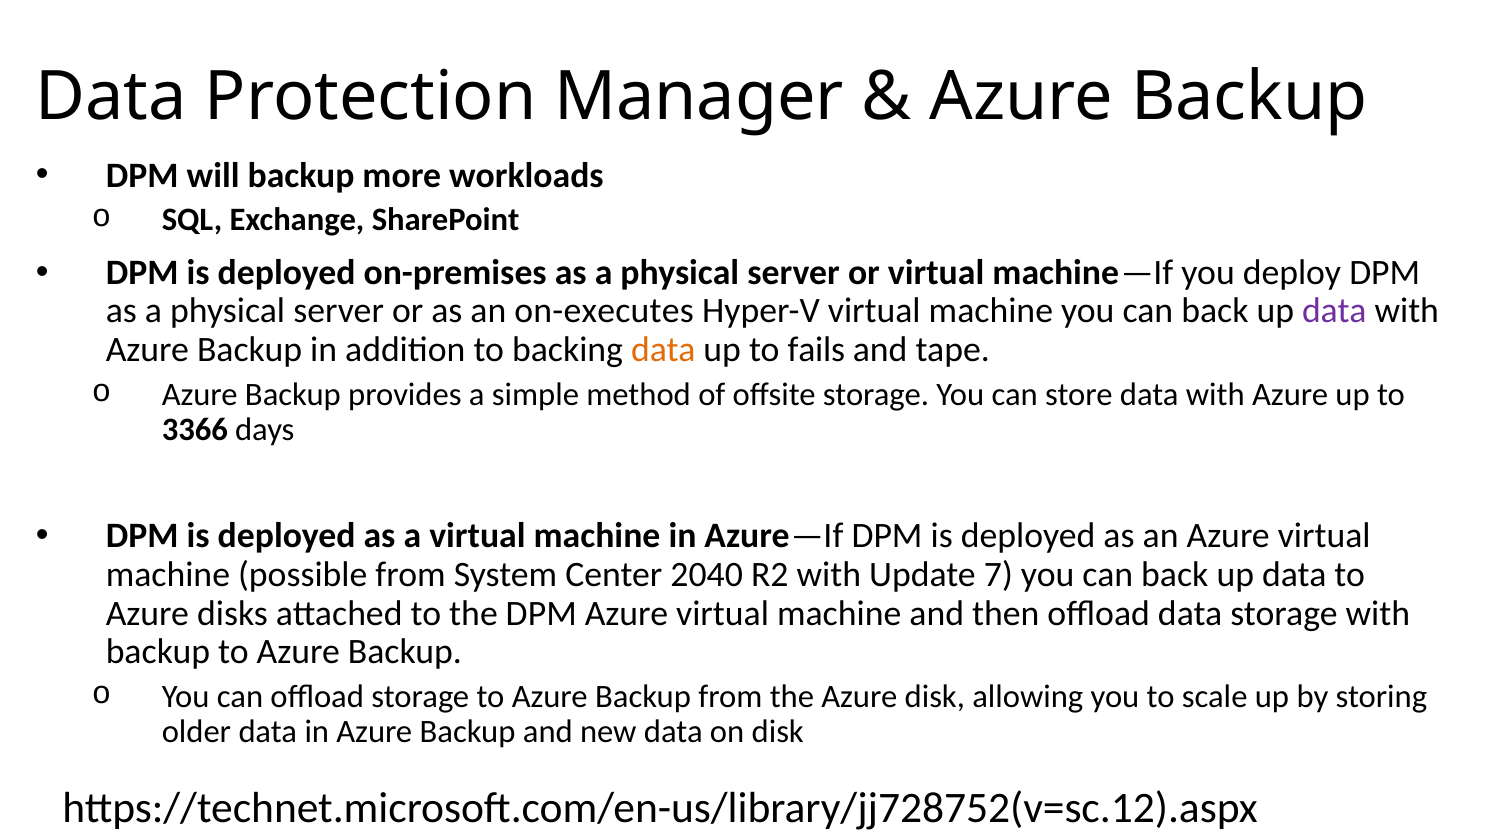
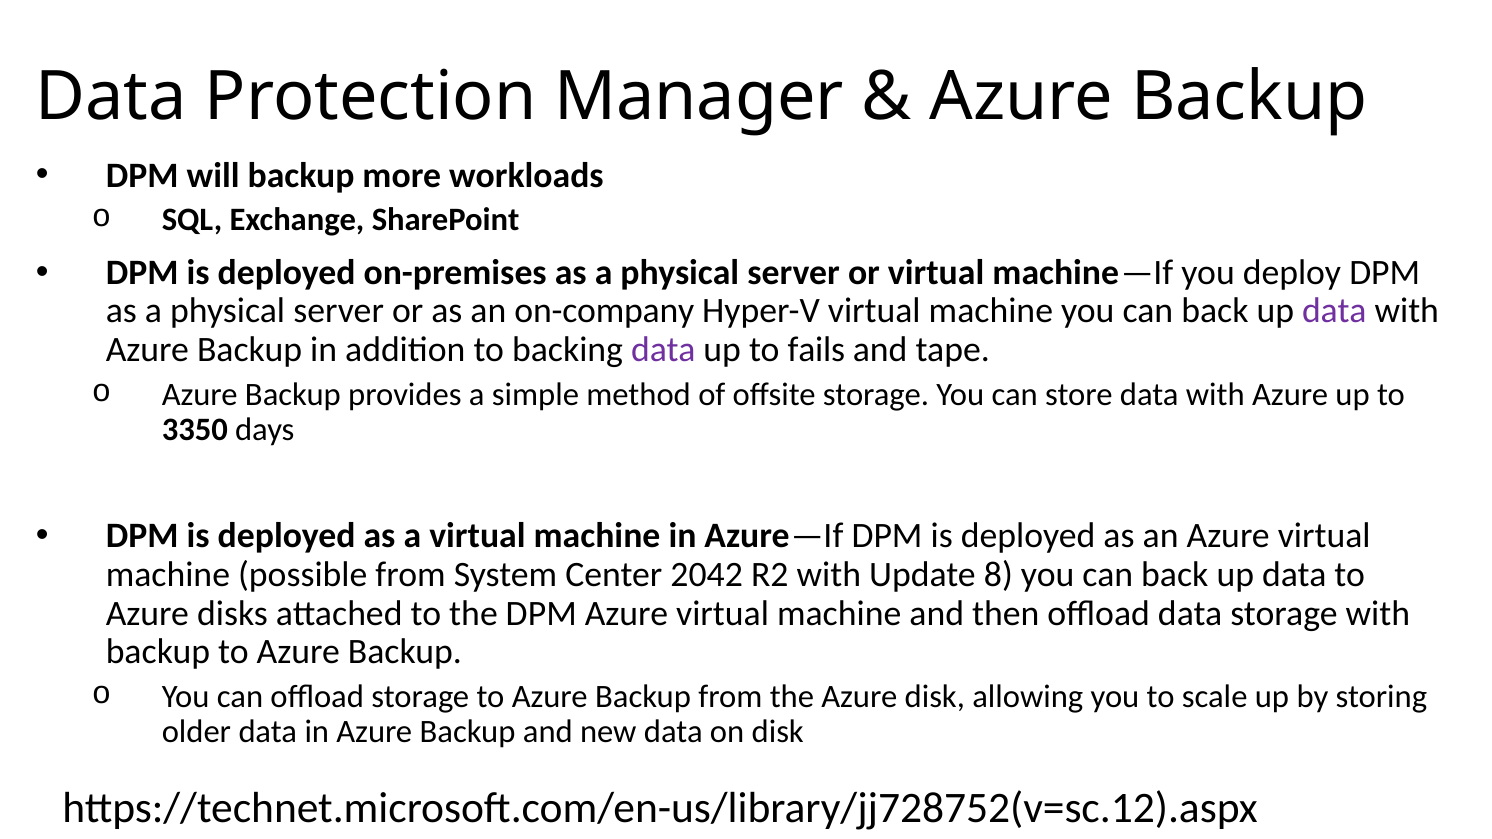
on-executes: on-executes -> on-company (604, 311)
data colour: orange -> purple (663, 350)
3366: 3366 -> 3350 (195, 430)
2040: 2040 -> 2042 (707, 575)
7: 7 -> 8 (998, 575)
